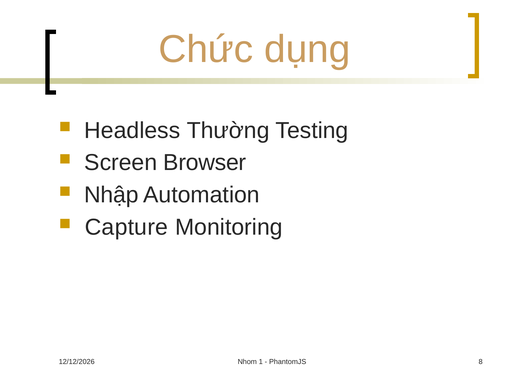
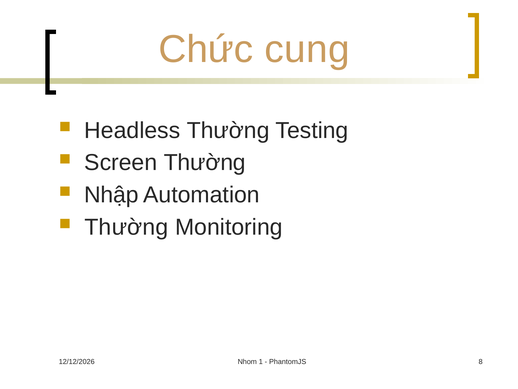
dụng: dụng -> cung (307, 49)
Screen Browser: Browser -> Thường (205, 162)
Capture: Capture -> Thường (126, 227)
